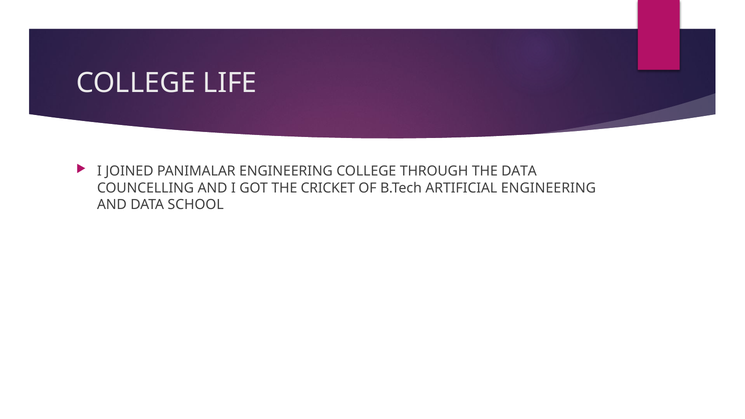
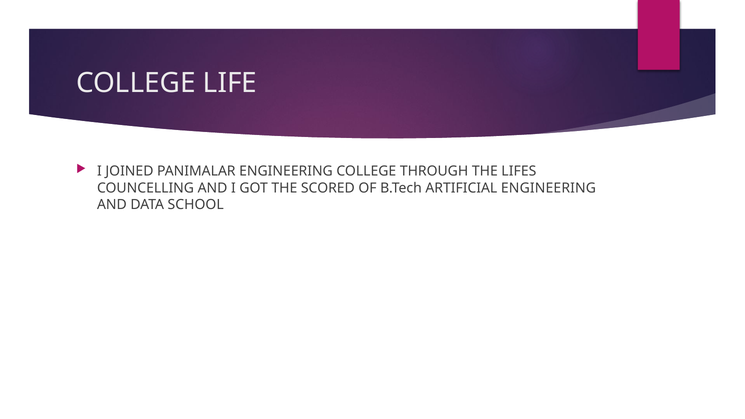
THE DATA: DATA -> LIFES (519, 171)
CRICKET: CRICKET -> SCORED (328, 188)
